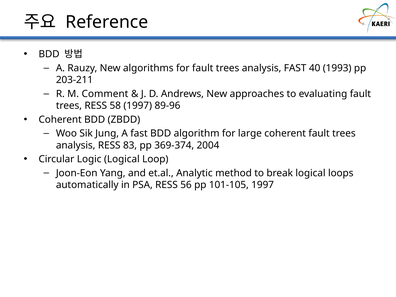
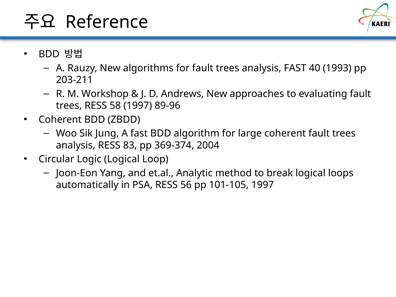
Comment: Comment -> Workshop (105, 94)
